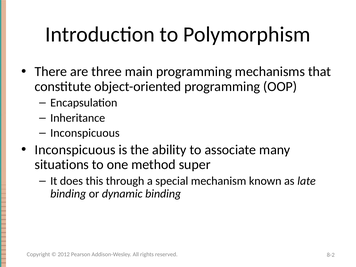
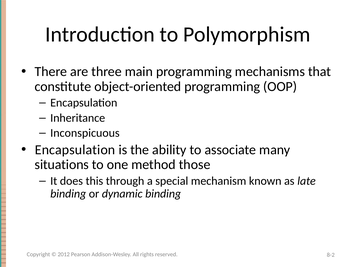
Inconspicuous: Inconspicuous -> Encapsulation (75, 150)
super: super -> those (195, 165)
